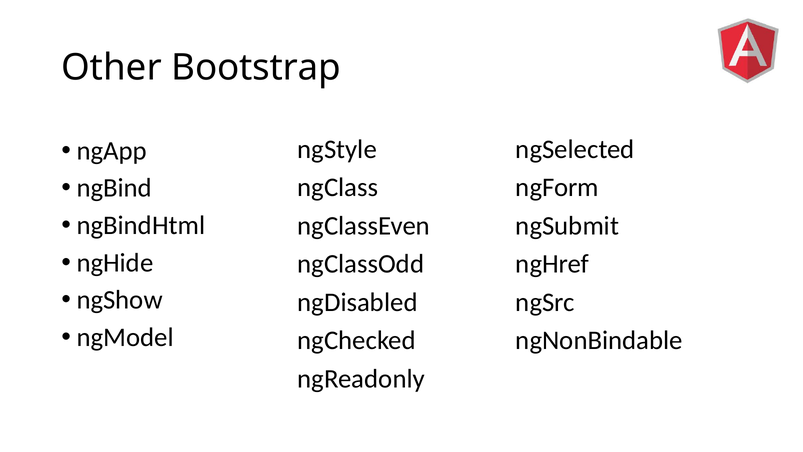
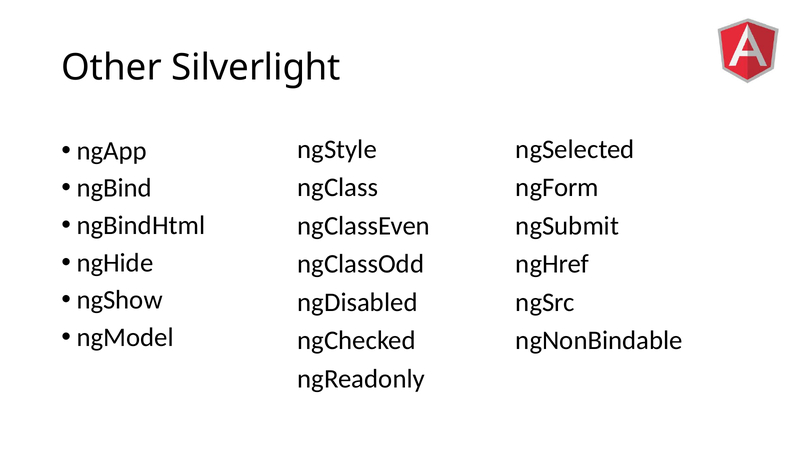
Bootstrap: Bootstrap -> Silverlight (256, 67)
